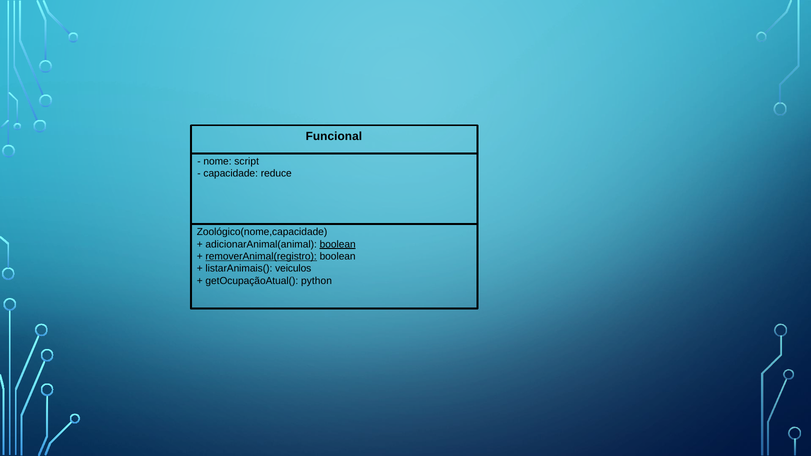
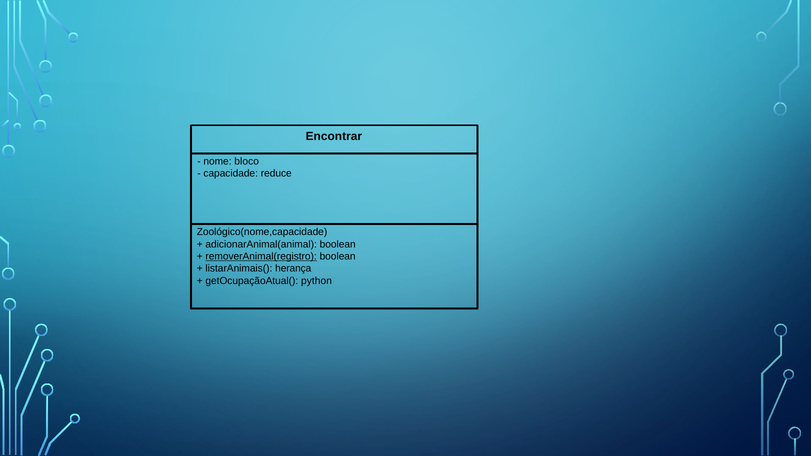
Funcional: Funcional -> Encontrar (334, 136)
script: script -> bloco (247, 161)
boolean underline: present -> none (338, 244)
veiculos: veiculos -> herança (293, 269)
